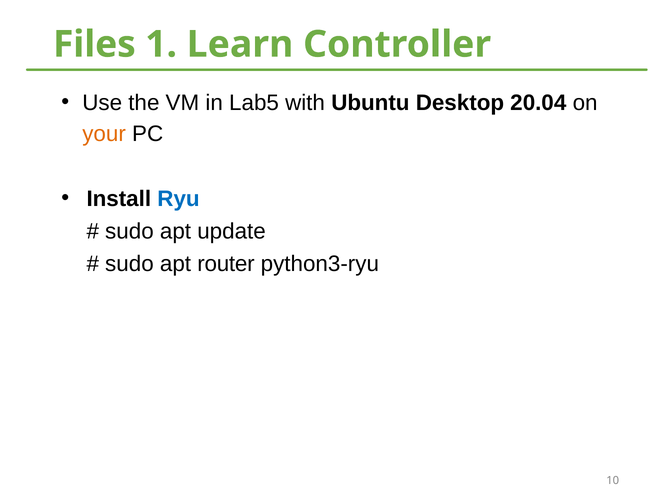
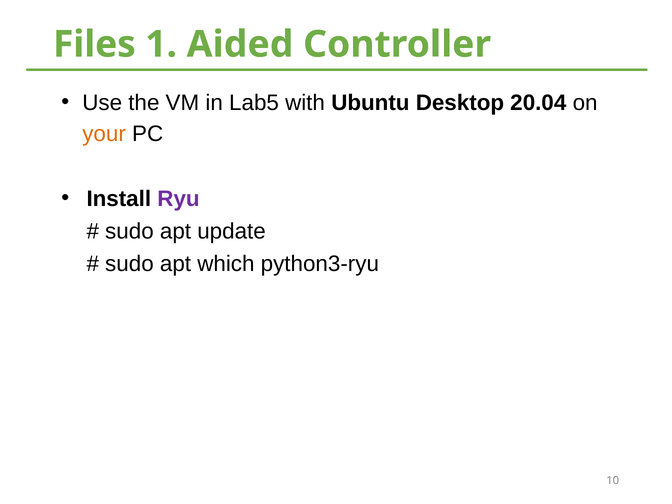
Learn: Learn -> Aided (240, 44)
Ryu colour: blue -> purple (178, 199)
router: router -> which (226, 264)
